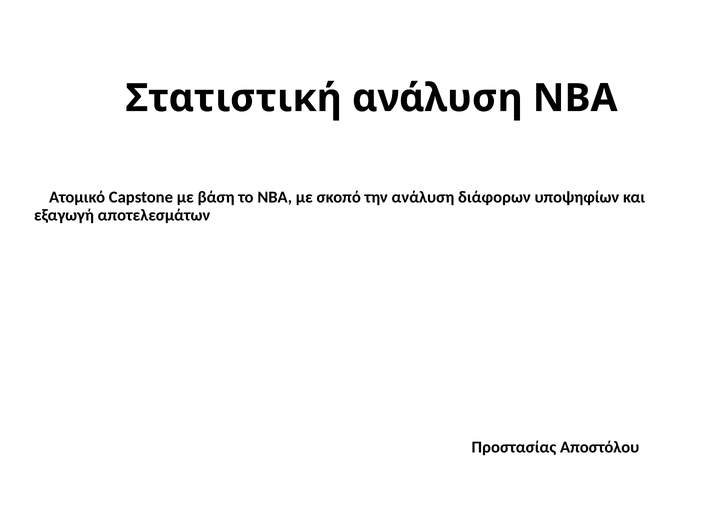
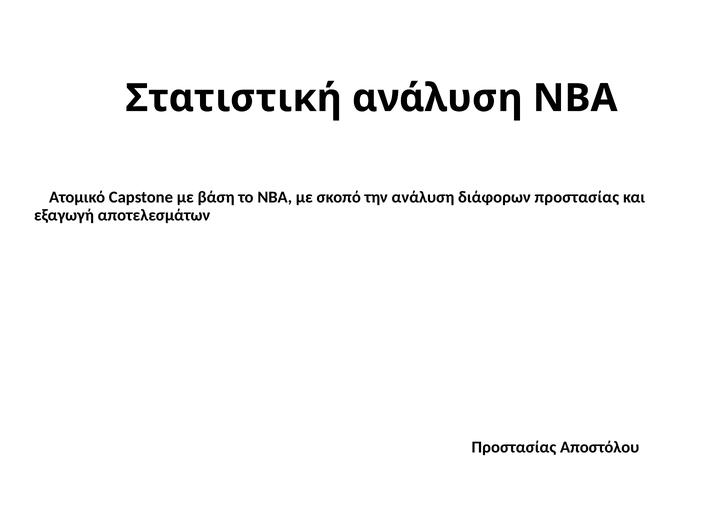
διάφορων υποψηφίων: υποψηφίων -> προστασίας (577, 197)
